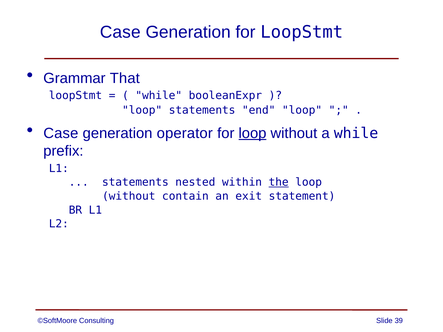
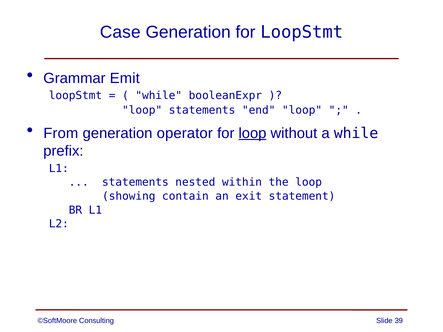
That: That -> Emit (125, 78)
Case: Case -> From (61, 133)
the underline: present -> none (279, 182)
without: without -> showing (129, 196)
